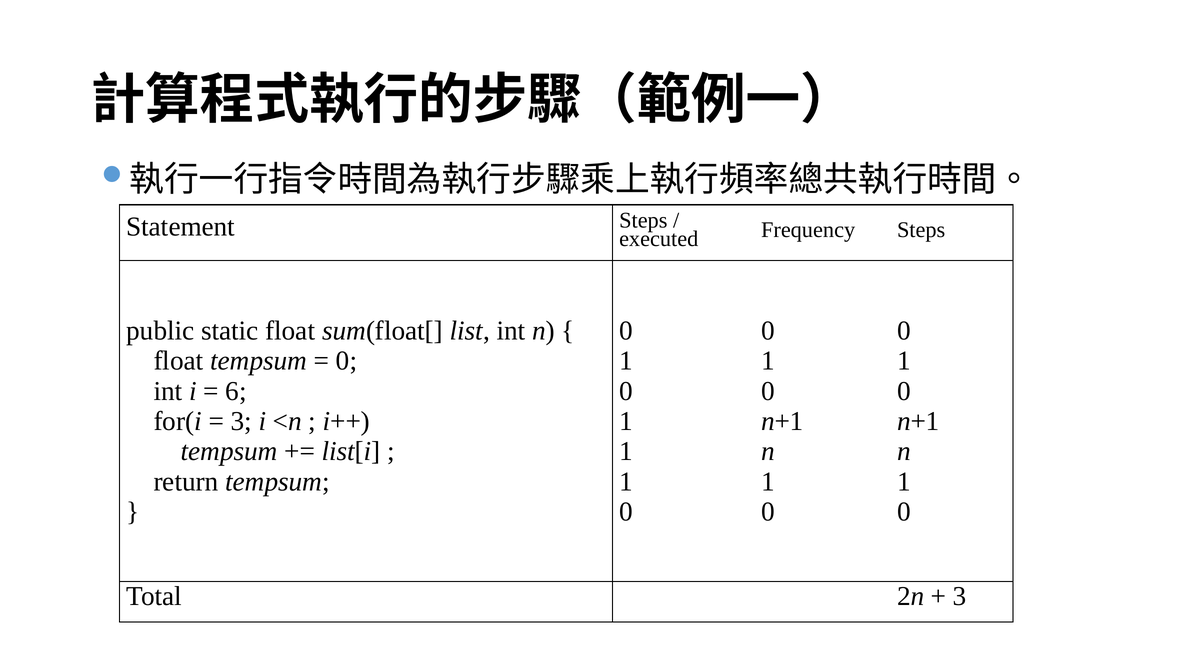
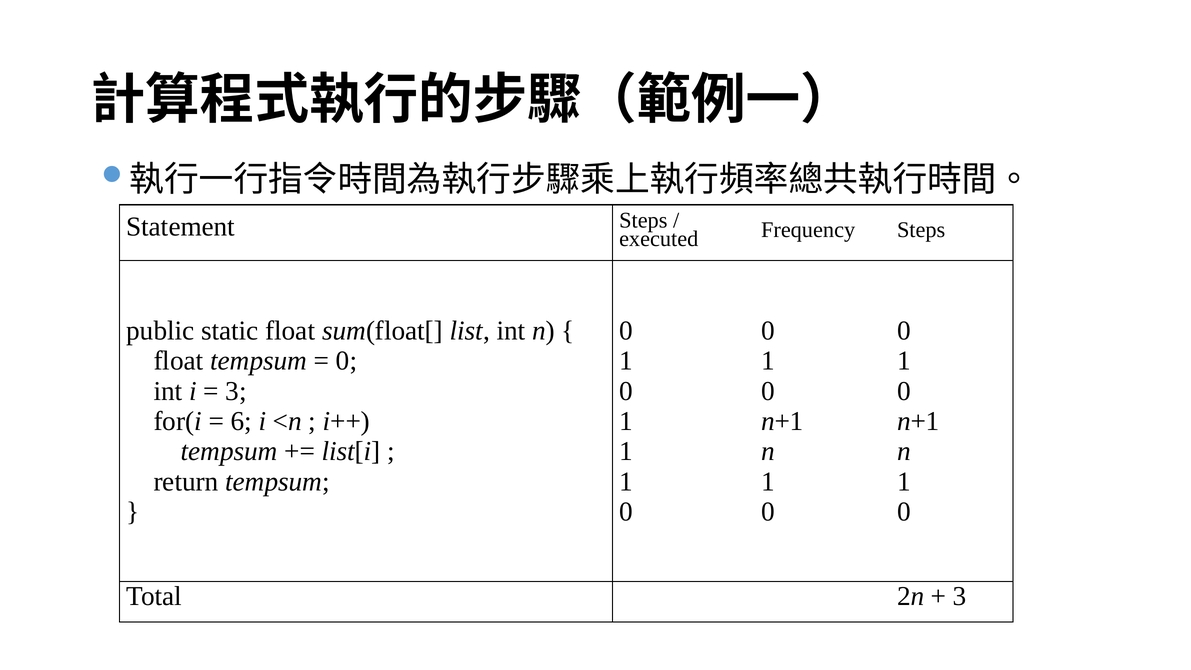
6: 6 -> 3 (236, 391)
3: 3 -> 6 (241, 421)
